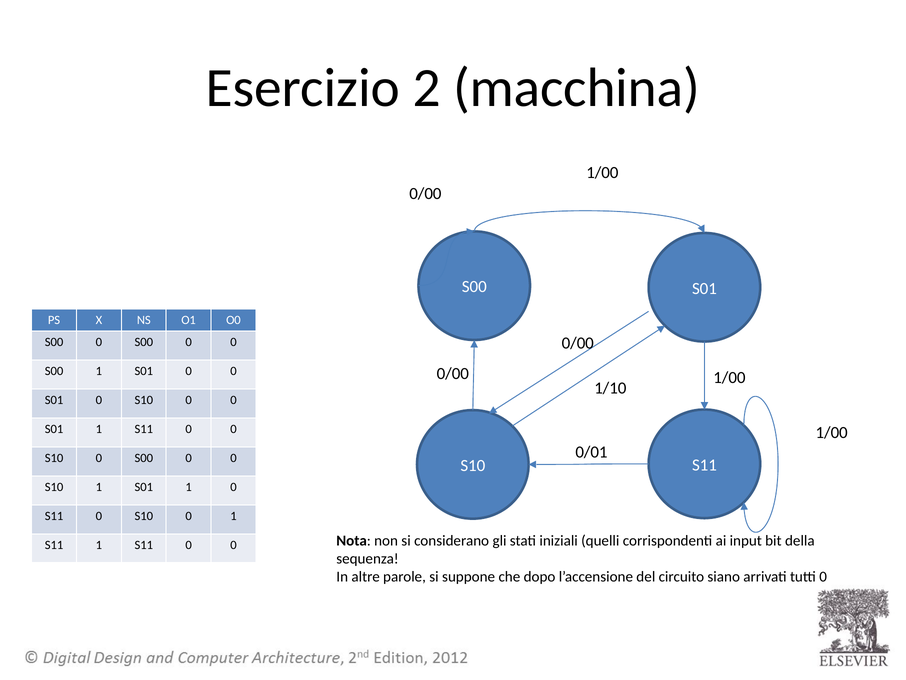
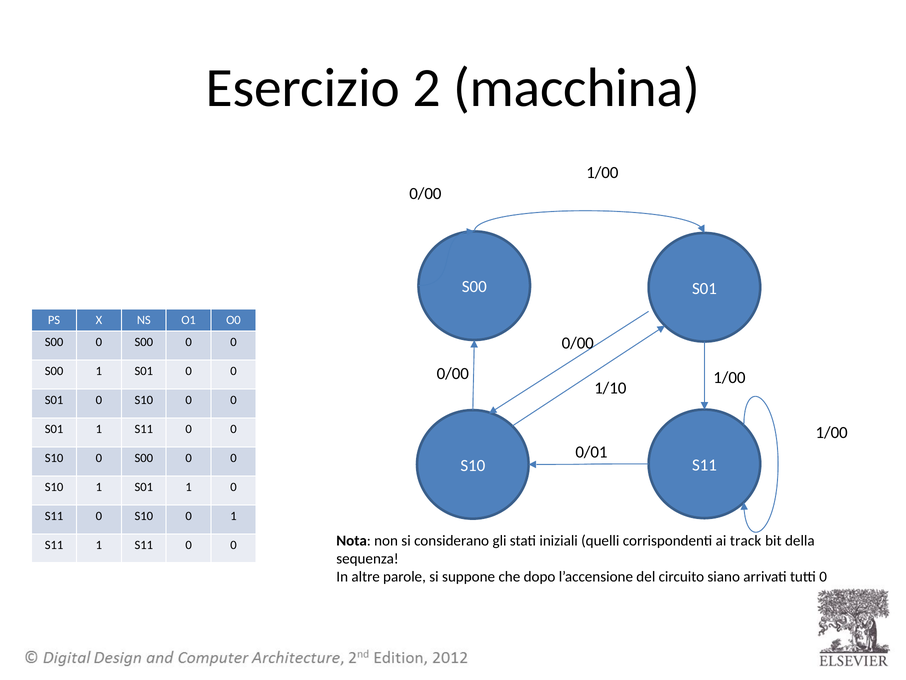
input: input -> track (746, 540)
